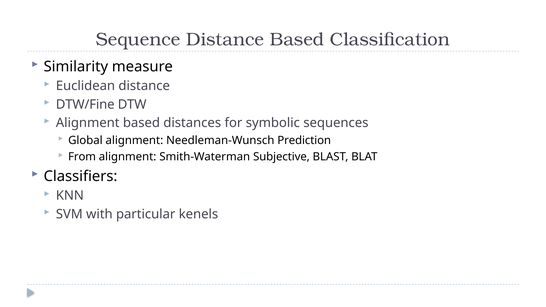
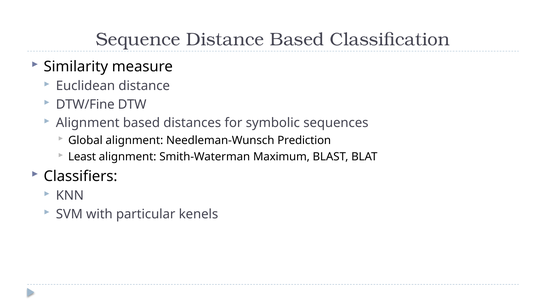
From: From -> Least (82, 157)
Subjective: Subjective -> Maximum (281, 157)
